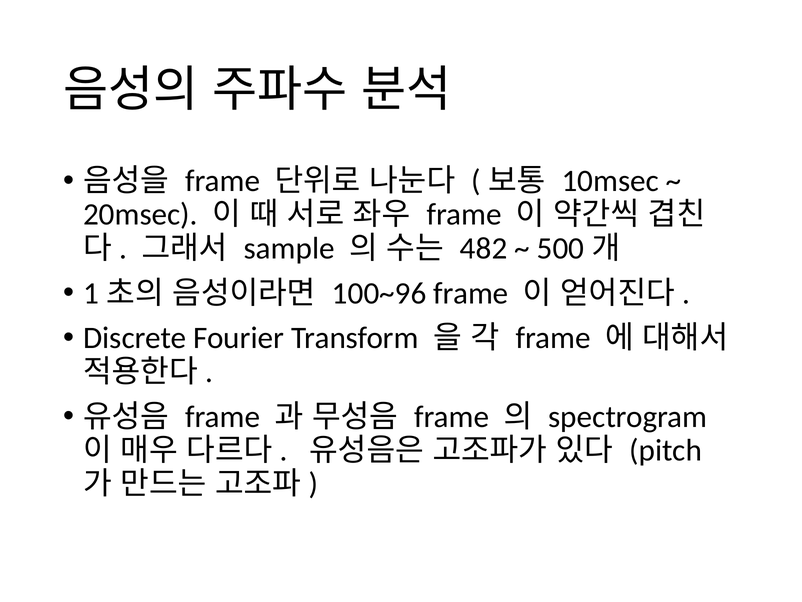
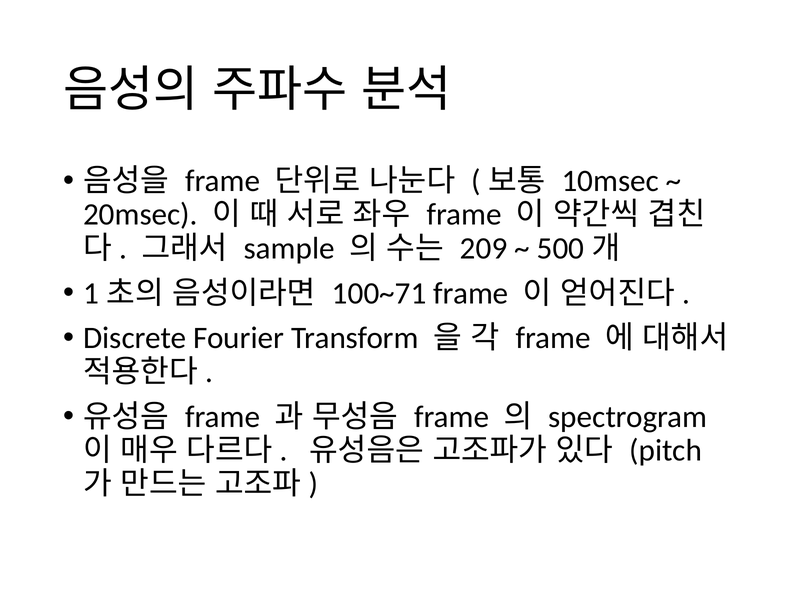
482: 482 -> 209 (484, 248)
100~96: 100~96 -> 100~71 (379, 293)
